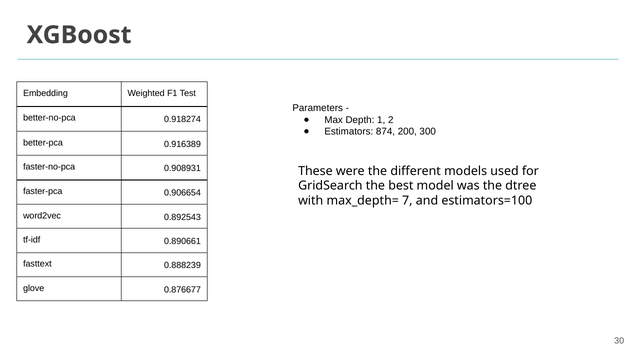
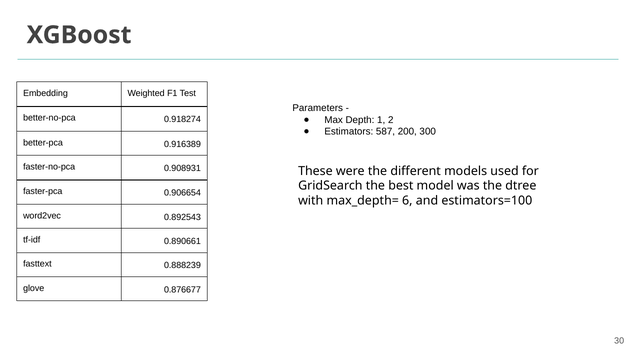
874: 874 -> 587 (386, 131)
7: 7 -> 6 (407, 200)
